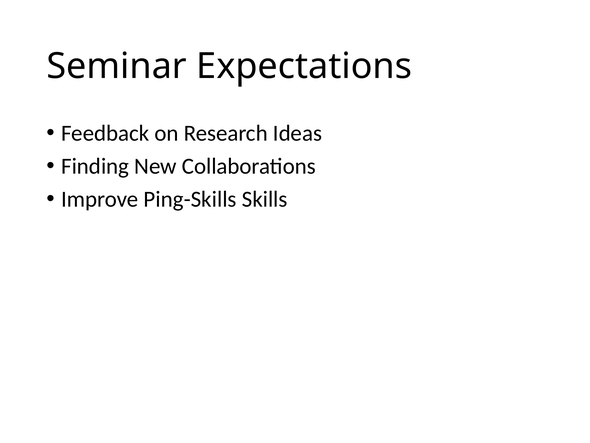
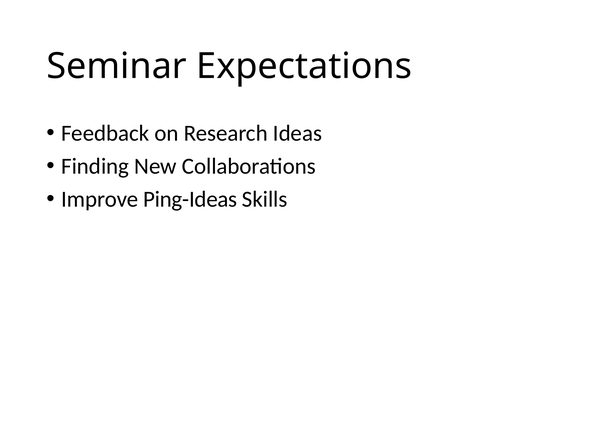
Ping-Skills: Ping-Skills -> Ping-Ideas (190, 199)
